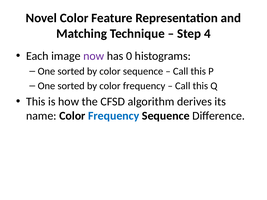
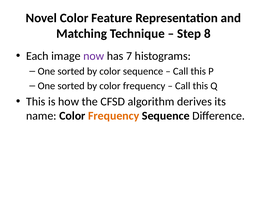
4: 4 -> 8 (207, 34)
0: 0 -> 7 (129, 56)
Frequency colour: blue -> orange (114, 116)
